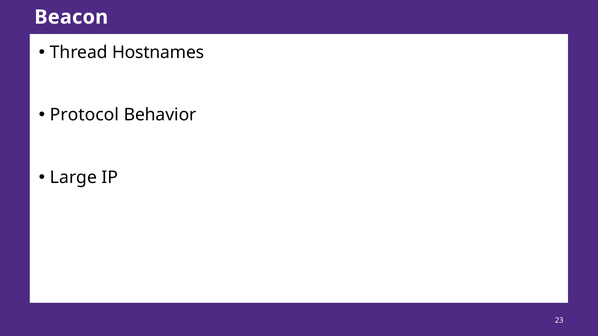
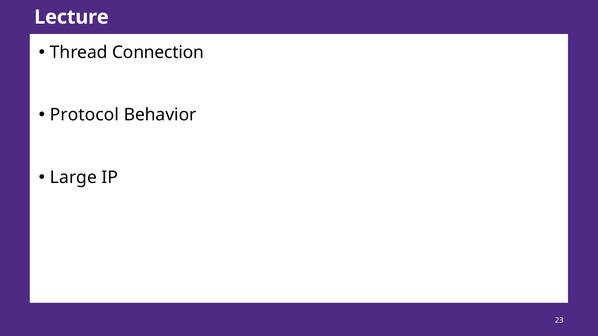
Beacon: Beacon -> Lecture (71, 17)
Hostnames: Hostnames -> Connection (158, 52)
